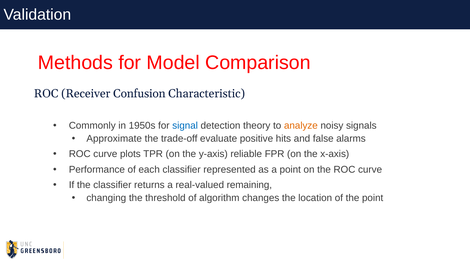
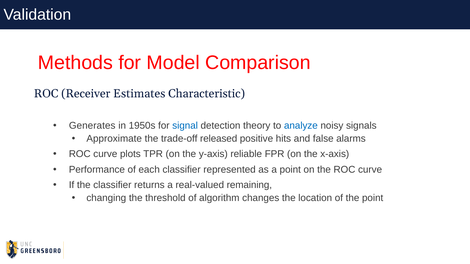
Confusion: Confusion -> Estimates (139, 94)
Commonly: Commonly -> Generates (92, 126)
analyze colour: orange -> blue (301, 126)
evaluate: evaluate -> released (219, 139)
